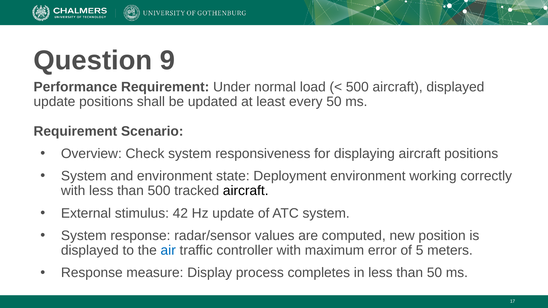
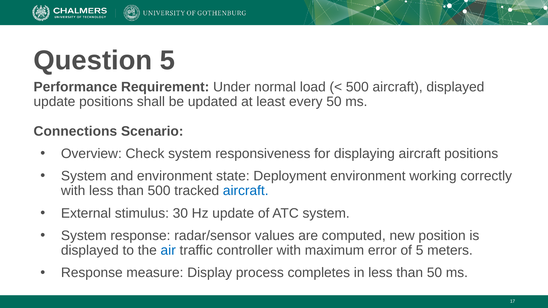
Question 9: 9 -> 5 (167, 61)
Requirement: Requirement -> Connections (75, 131)
aircraft colour: black -> blue (246, 191)
42: 42 -> 30 (180, 213)
